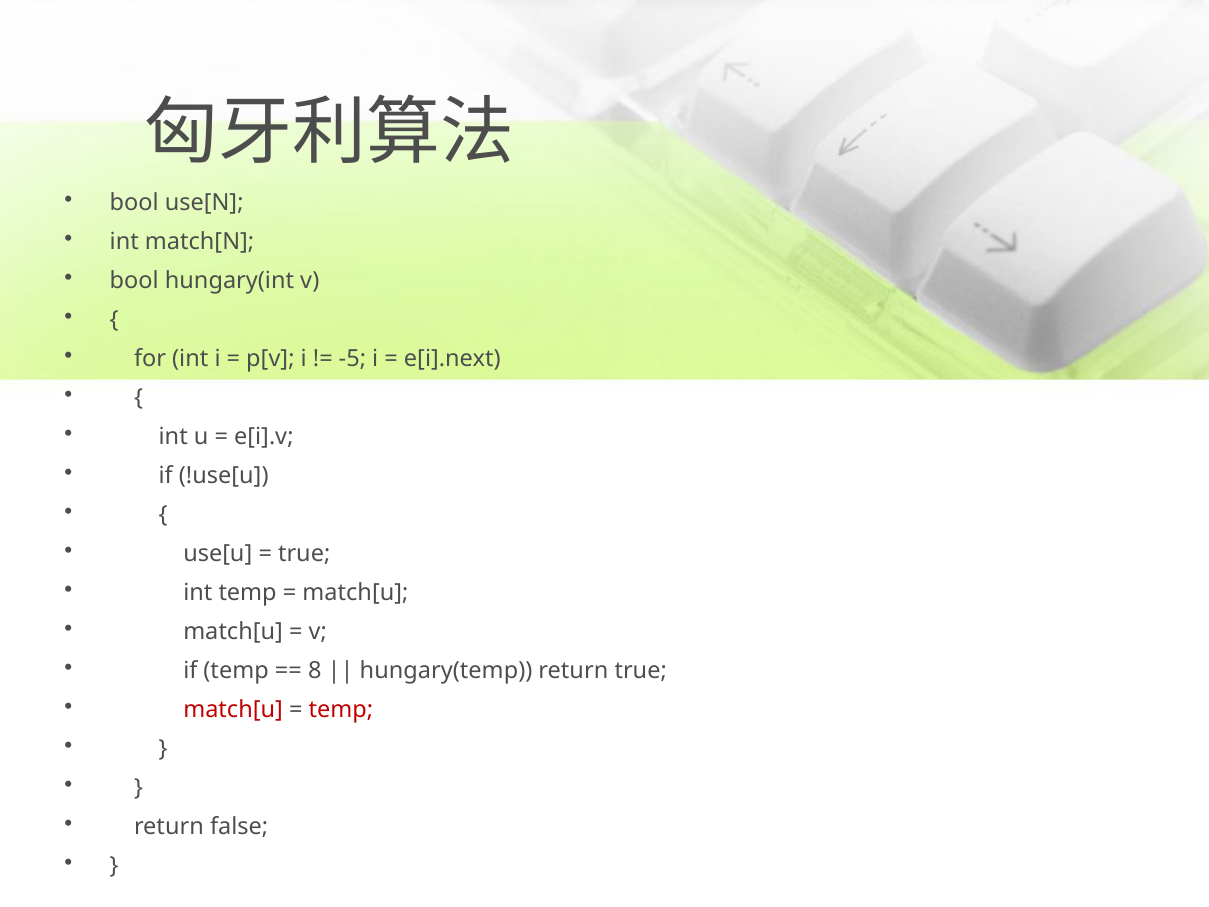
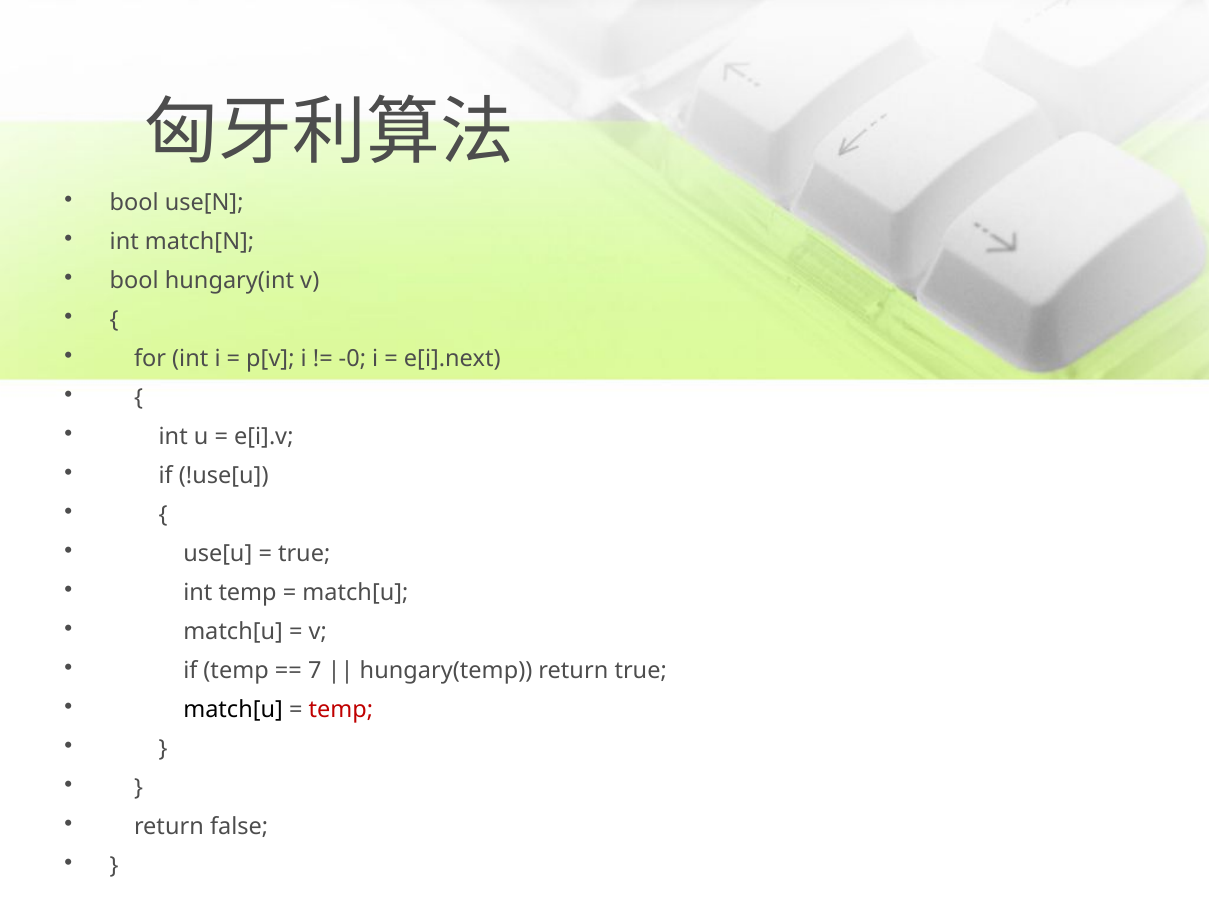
-5: -5 -> -0 (352, 359)
8: 8 -> 7 (315, 671)
match[u colour: red -> black (233, 710)
